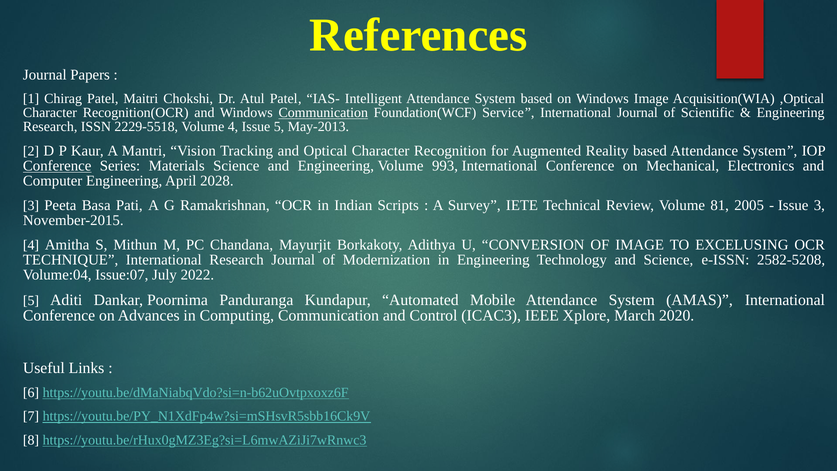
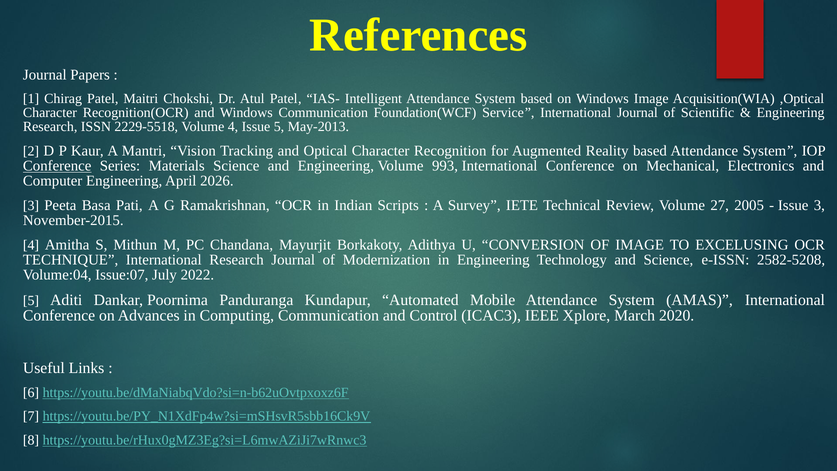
Communication underline: present -> none (323, 113)
2028: 2028 -> 2026 (217, 181)
81: 81 -> 27 (720, 205)
